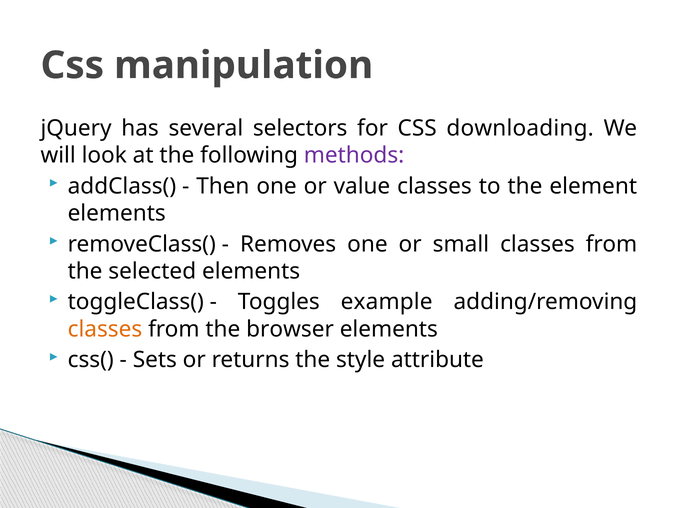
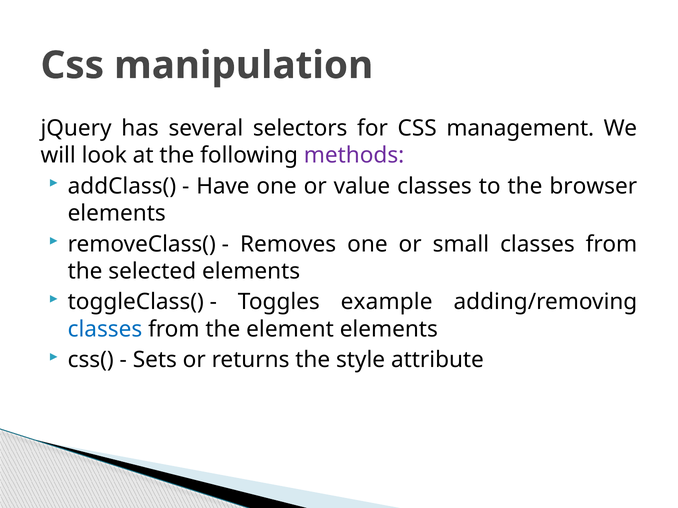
downloading: downloading -> management (520, 128)
Then: Then -> Have (223, 186)
element: element -> browser (593, 186)
classes colour: orange -> blue (105, 329)
browser: browser -> element (290, 329)
